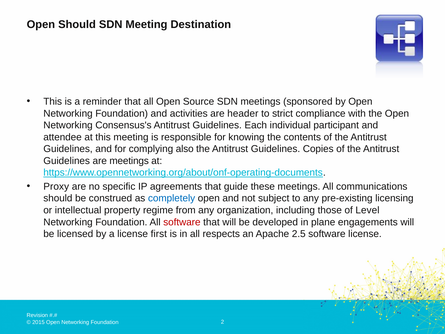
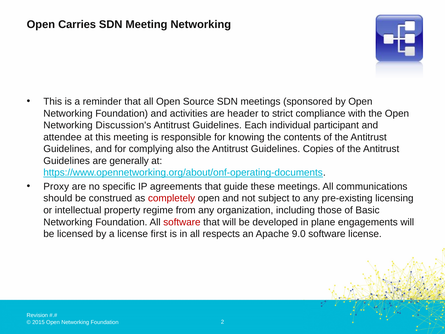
Open Should: Should -> Carries (77, 25)
Meeting Destination: Destination -> Networking (201, 25)
Consensus's: Consensus's -> Discussion's (123, 125)
are meetings: meetings -> generally (129, 161)
completely colour: blue -> red (172, 198)
Level: Level -> Basic (368, 210)
2.5: 2.5 -> 9.0 (299, 234)
